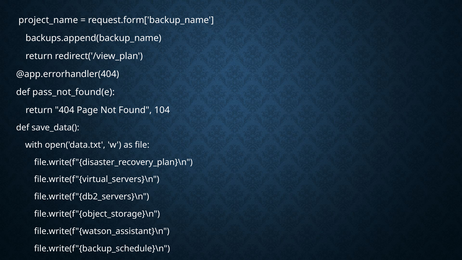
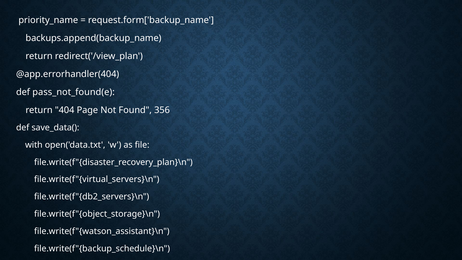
project_name: project_name -> priority_name (48, 20)
104: 104 -> 356 (162, 110)
